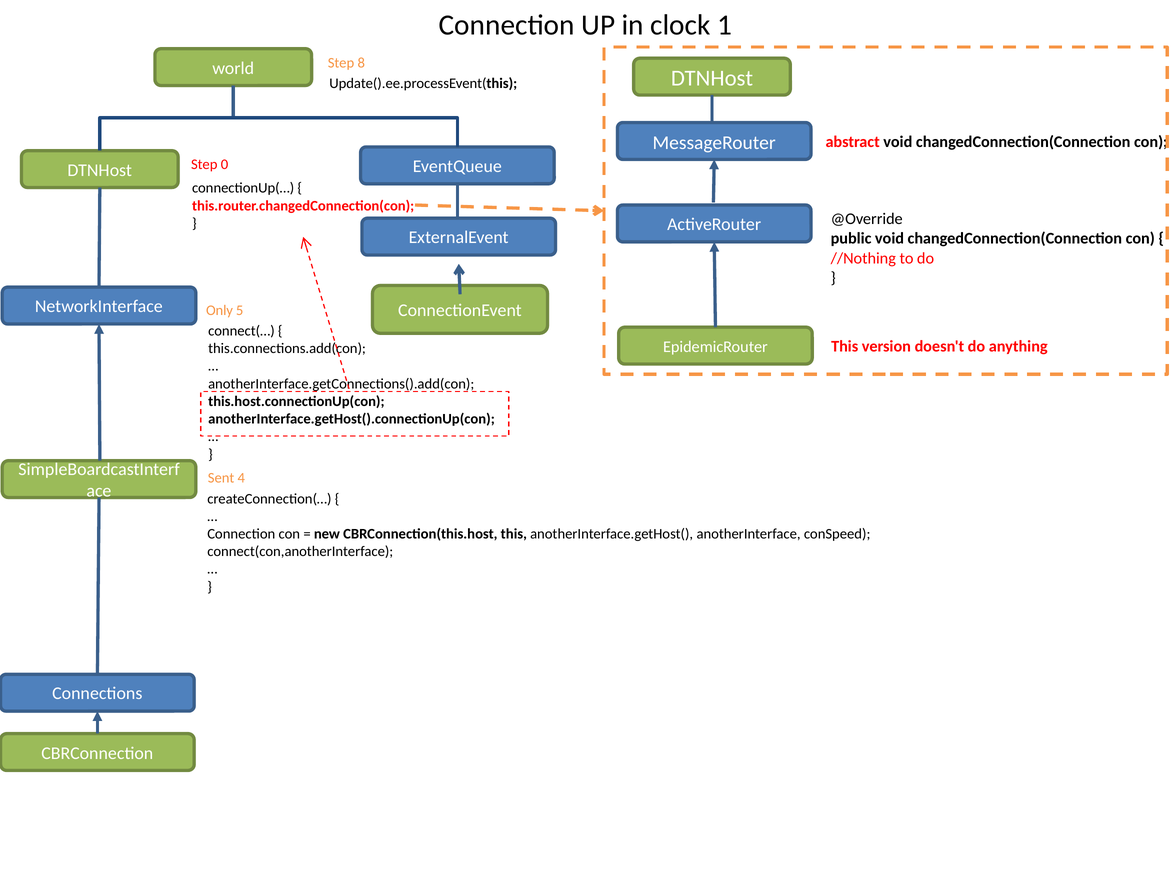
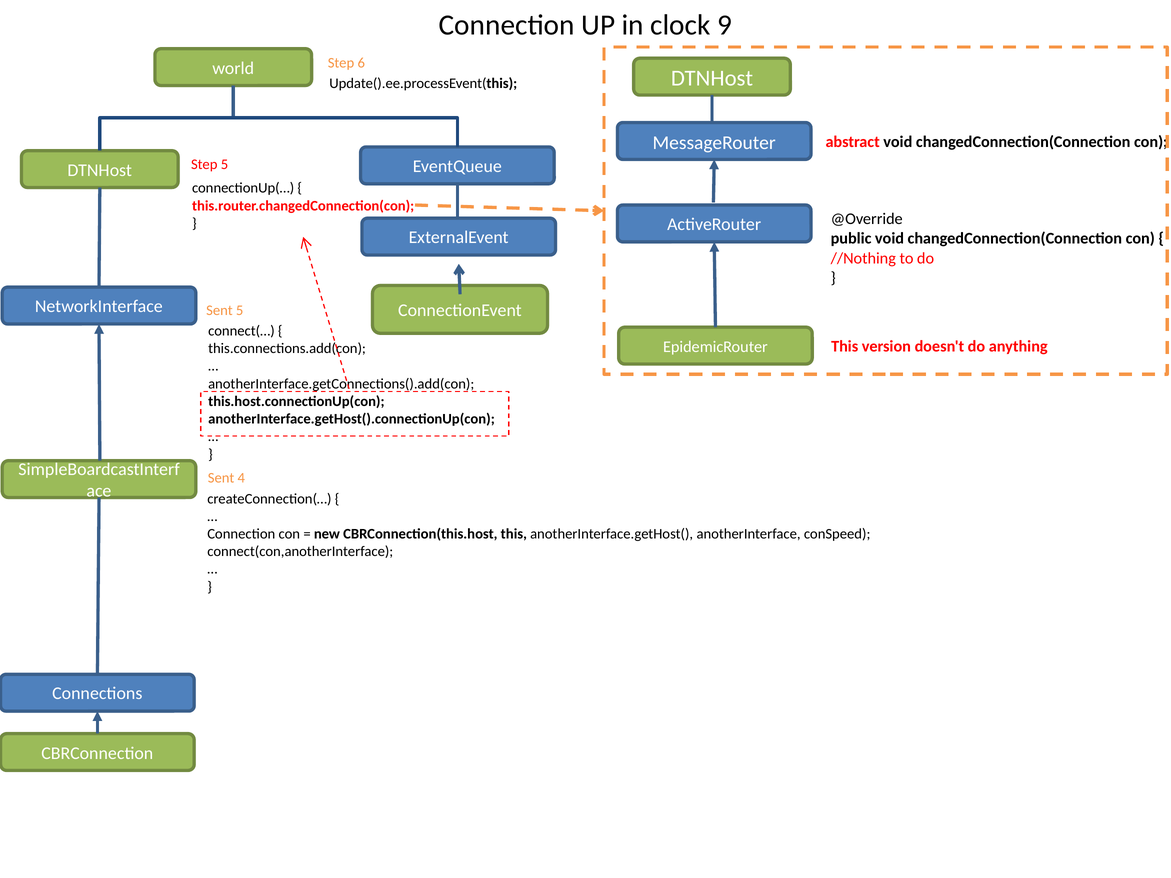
1: 1 -> 9 (725, 25)
8: 8 -> 6 (361, 63)
Step 0: 0 -> 5 (224, 164)
Only: Only -> Sent (219, 310)
